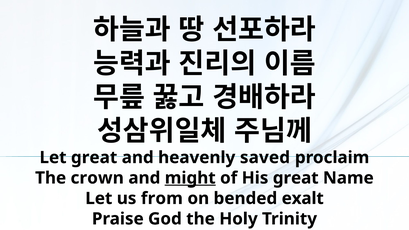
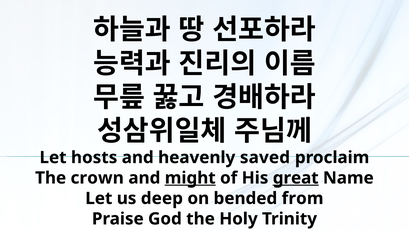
Let great: great -> hosts (94, 158)
great underline: none -> present (296, 178)
from: from -> deep (162, 198)
exalt: exalt -> from (303, 198)
